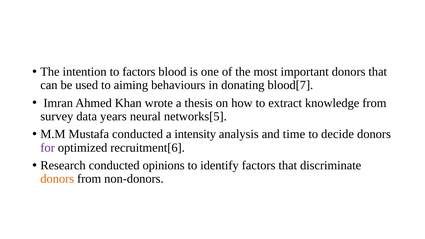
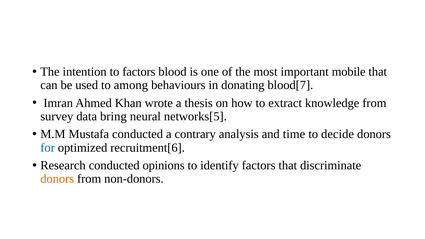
important donors: donors -> mobile (349, 72)
aiming: aiming -> among (131, 85)
years: years -> bring (113, 116)
intensity: intensity -> contrary (195, 134)
for colour: purple -> blue (48, 148)
